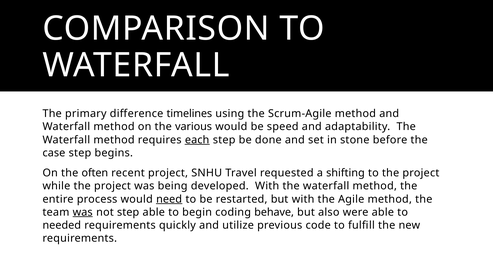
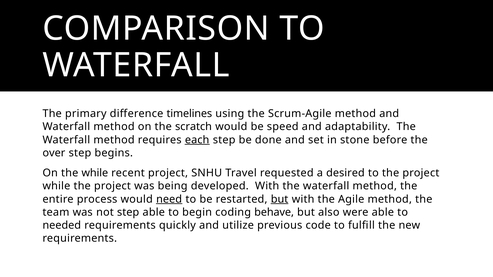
various: various -> scratch (193, 127)
case: case -> over (54, 153)
the often: often -> while (95, 173)
shifting: shifting -> desired (345, 173)
but underline: none -> present (280, 199)
was underline: present -> none (83, 212)
